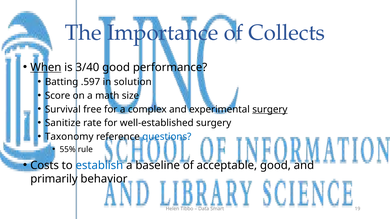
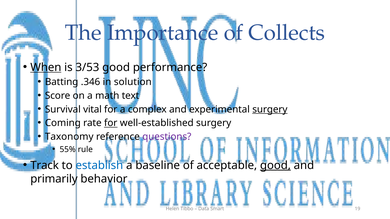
3/40: 3/40 -> 3/53 (87, 67)
.597: .597 -> .346 (91, 82)
size: size -> text (130, 96)
free: free -> vital (92, 109)
Sanitize: Sanitize -> Coming (63, 123)
for underline: none -> present (111, 123)
questions colour: blue -> purple (167, 137)
Costs: Costs -> Track (45, 166)
good underline: none -> present (275, 166)
